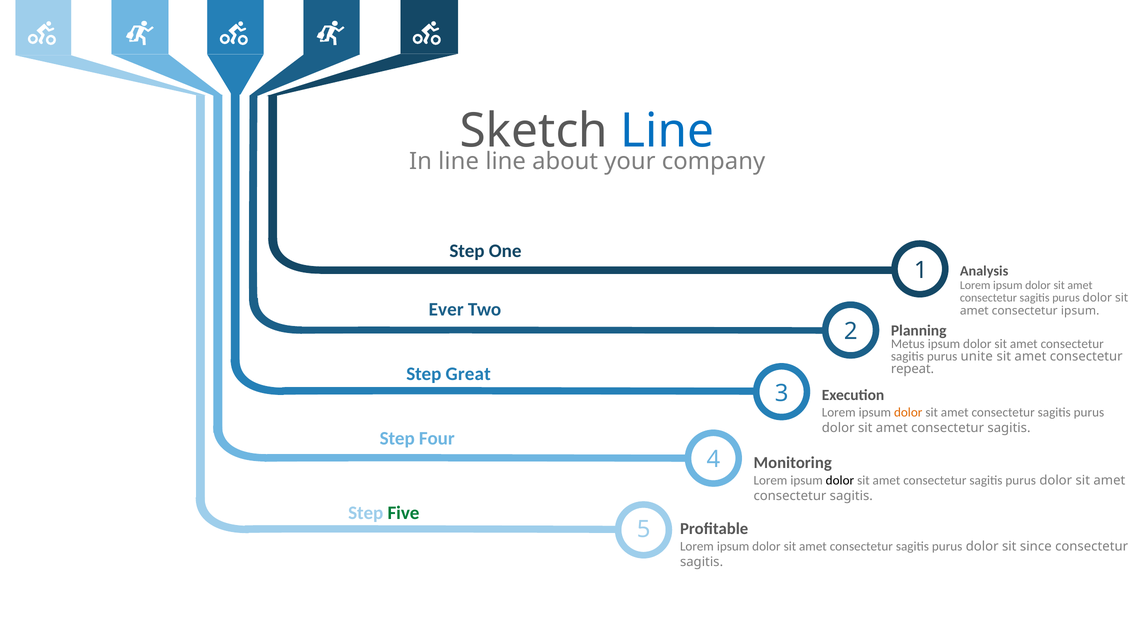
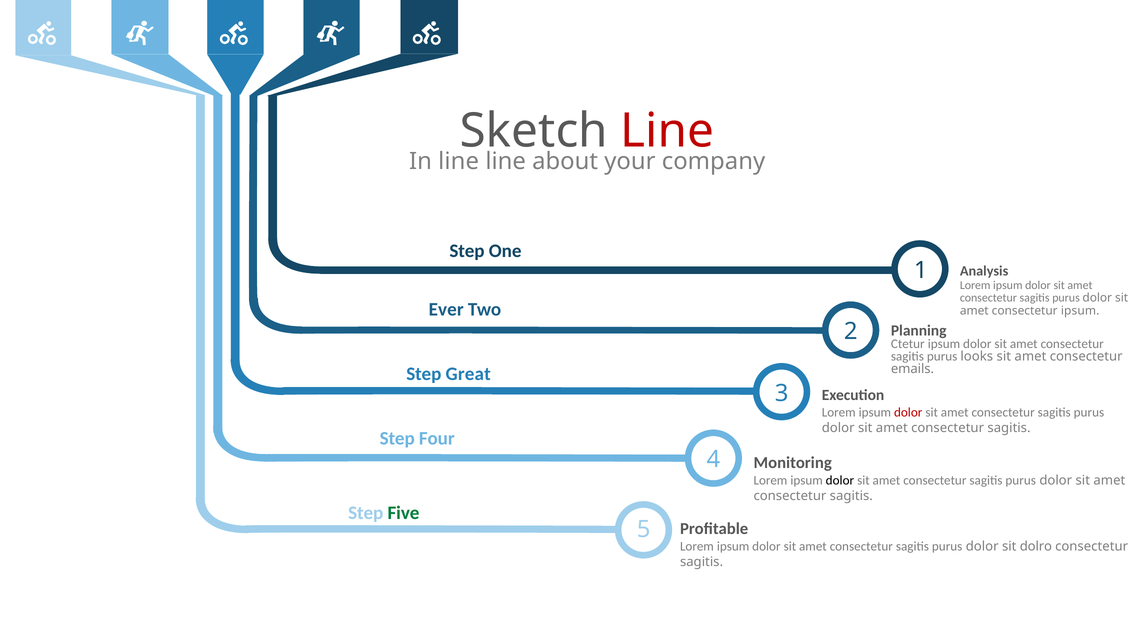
Line colour: blue -> red (667, 131)
Metus: Metus -> Ctetur (908, 344)
unite: unite -> looks (977, 356)
repeat: repeat -> emails (912, 369)
dolor colour: orange -> red (908, 412)
since: since -> dolro (1036, 546)
